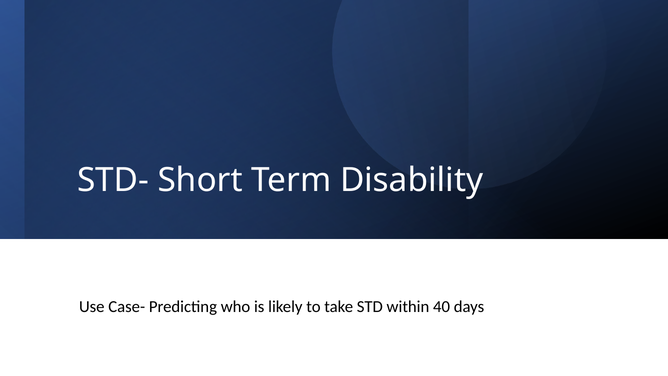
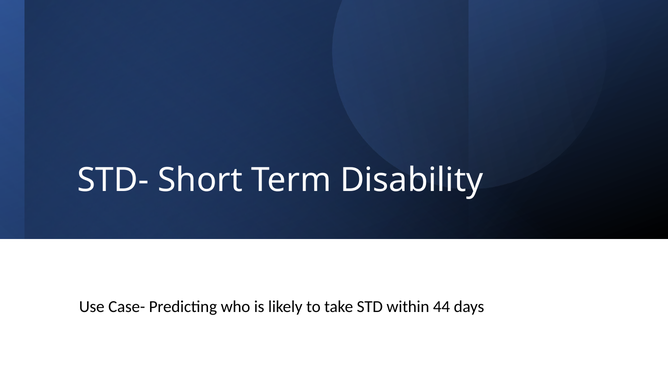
40: 40 -> 44 (442, 307)
